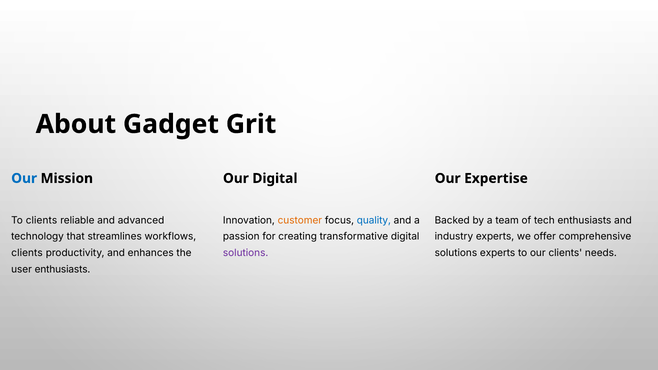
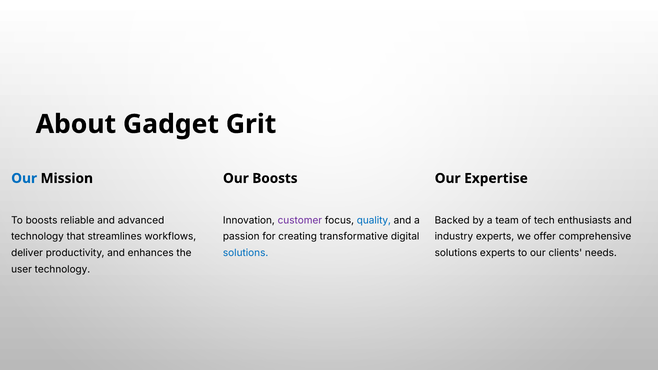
Our Digital: Digital -> Boosts (275, 178)
To clients: clients -> boosts (42, 220)
customer colour: orange -> purple (300, 220)
clients: clients -> deliver (27, 253)
solutions colour: purple -> blue (246, 253)
user enthusiasts: enthusiasts -> technology (62, 269)
